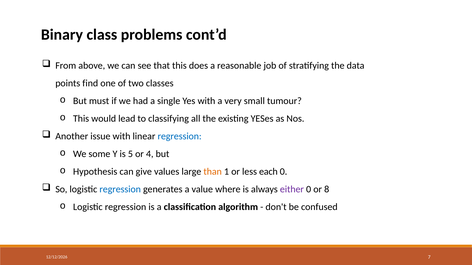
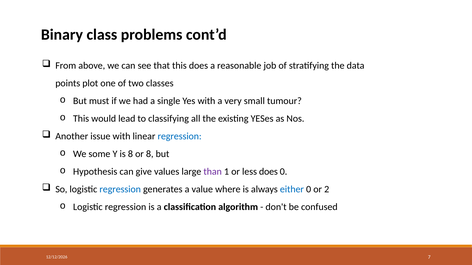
find: find -> plot (90, 83)
is 5: 5 -> 8 (130, 154)
or 4: 4 -> 8 (150, 154)
than colour: orange -> purple (213, 172)
less each: each -> does (268, 172)
either colour: purple -> blue (292, 190)
8: 8 -> 2 (327, 190)
